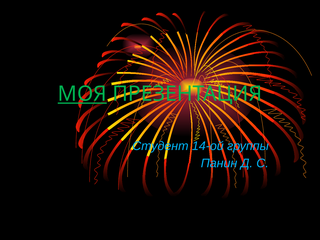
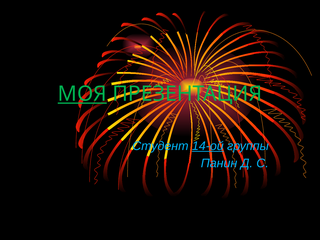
14-ой underline: none -> present (208, 146)
